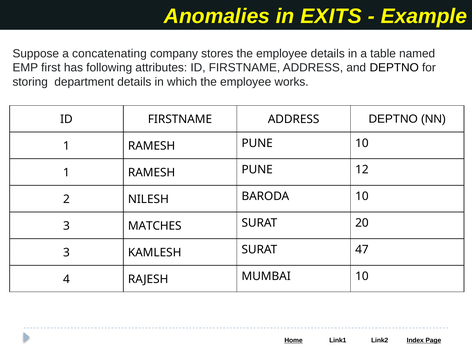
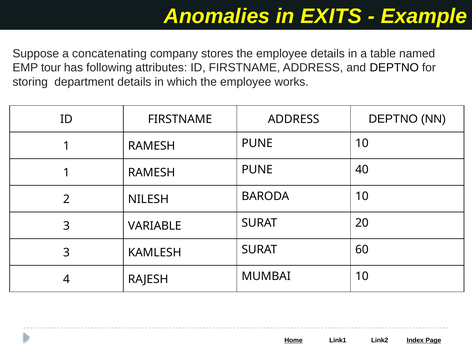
first: first -> tour (51, 68)
12: 12 -> 40 (362, 170)
MATCHES: MATCHES -> VARIABLE (155, 226)
47: 47 -> 60 (362, 250)
